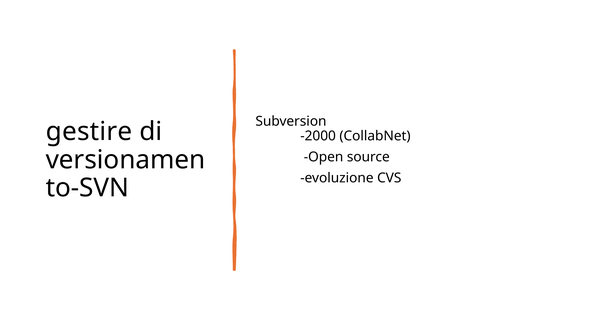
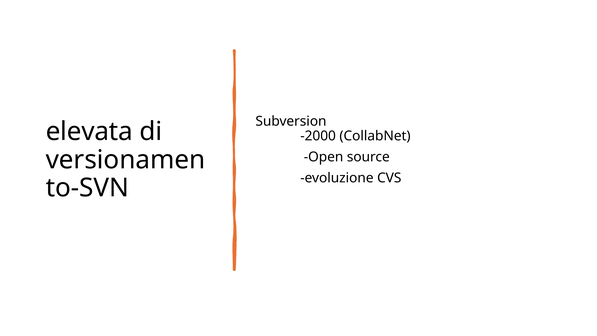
gestire: gestire -> elevata (89, 131)
